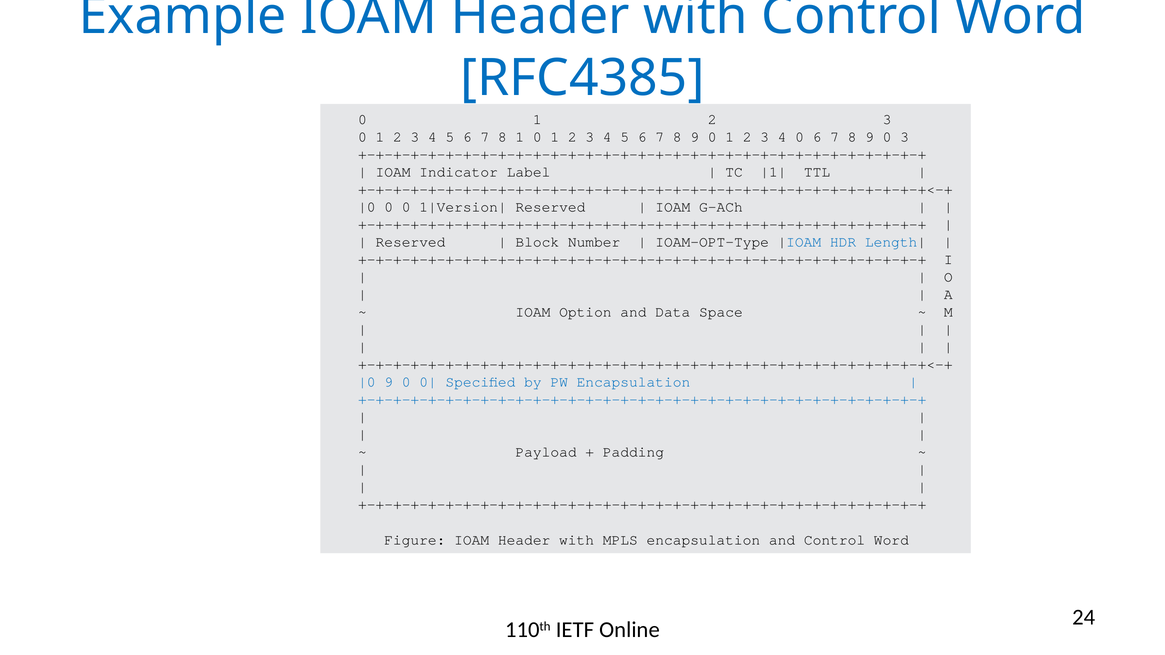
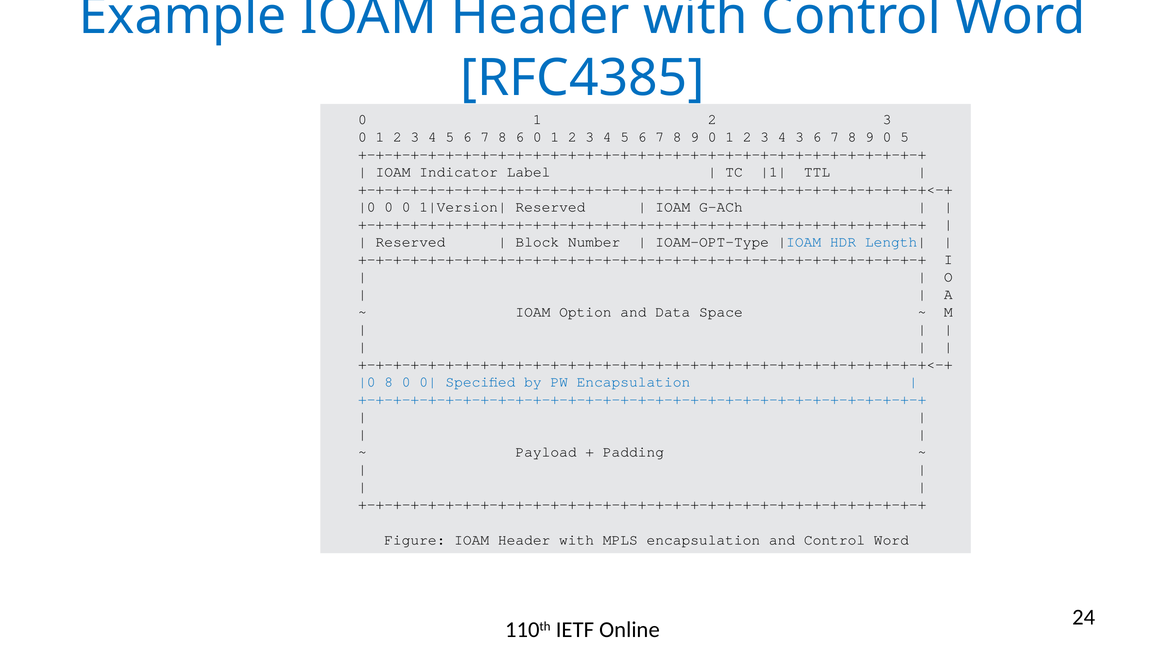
8 1: 1 -> 6 (520, 137)
4 0: 0 -> 3 (800, 137)
0 3: 3 -> 5 (905, 137)
9: 9 -> 8 (389, 382)
